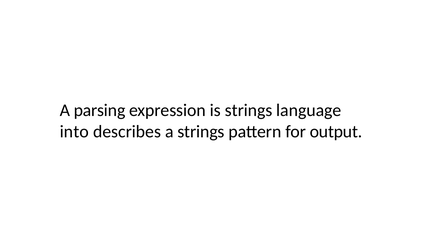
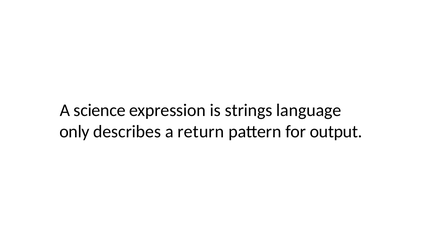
parsing: parsing -> science (100, 110)
into: into -> only (75, 131)
a strings: strings -> return (201, 131)
